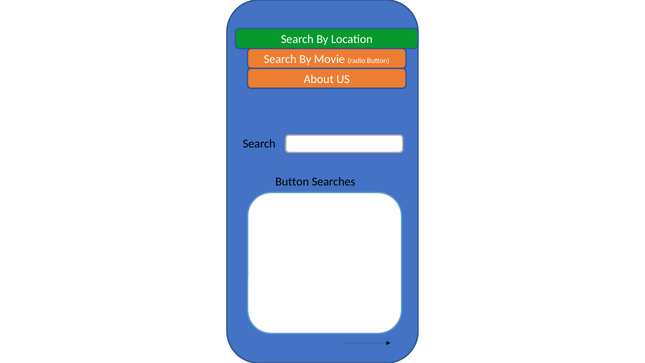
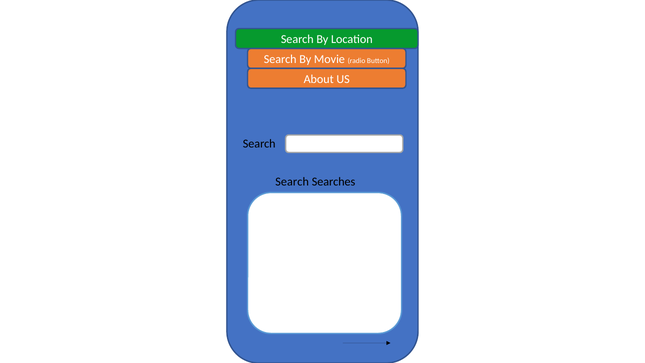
Button: Button -> Search (292, 182)
